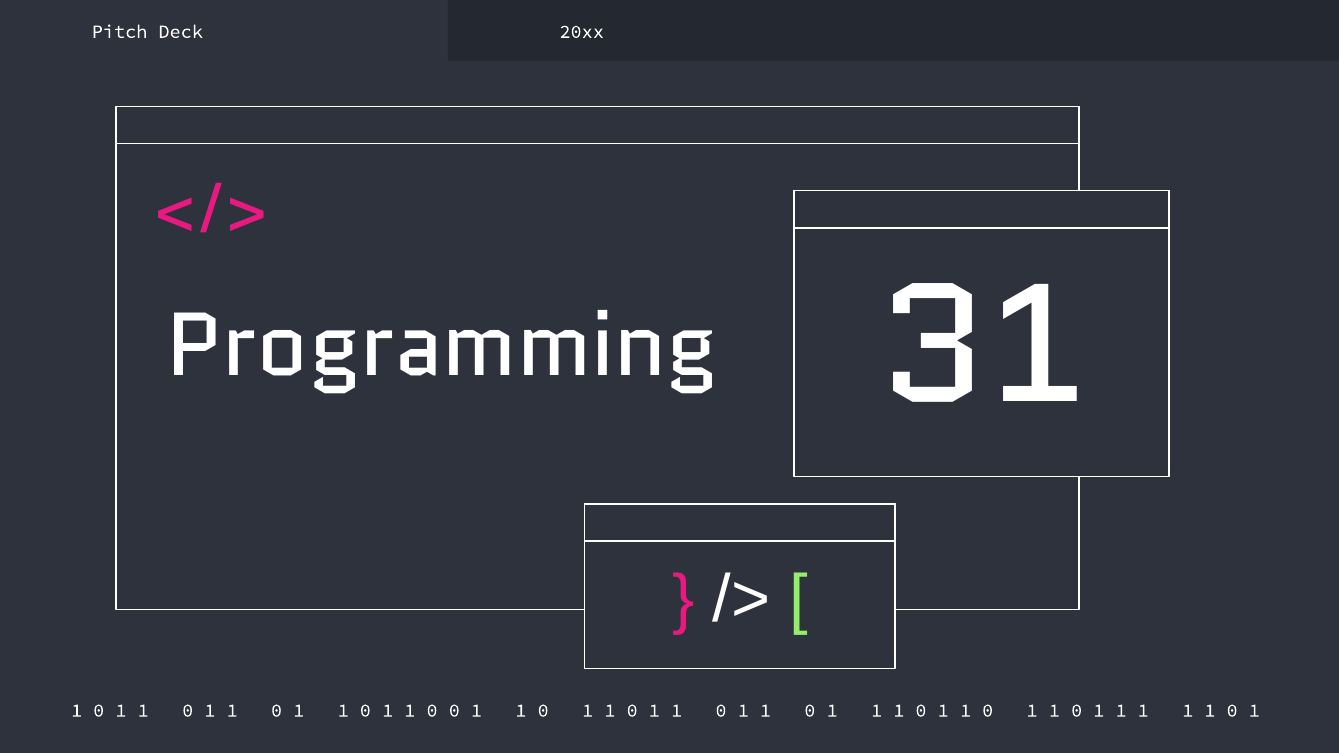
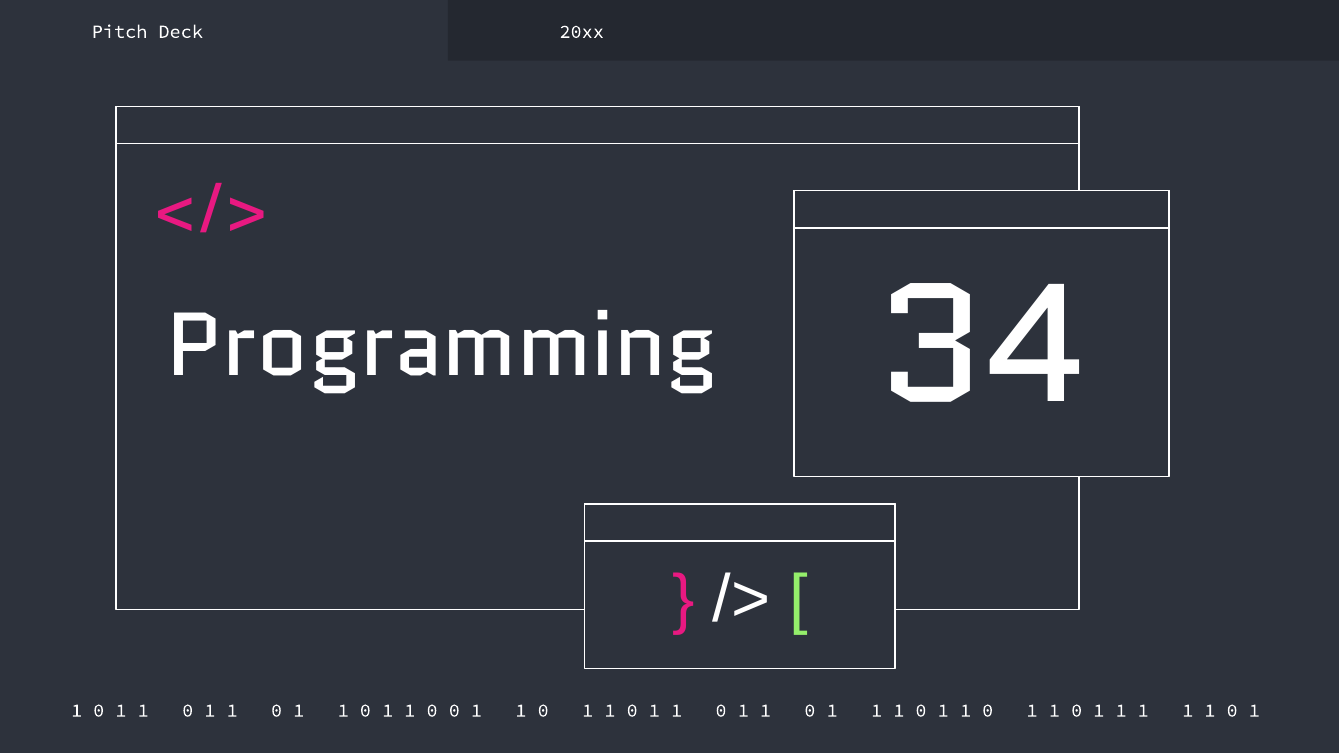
31: 31 -> 34 (982, 346)
